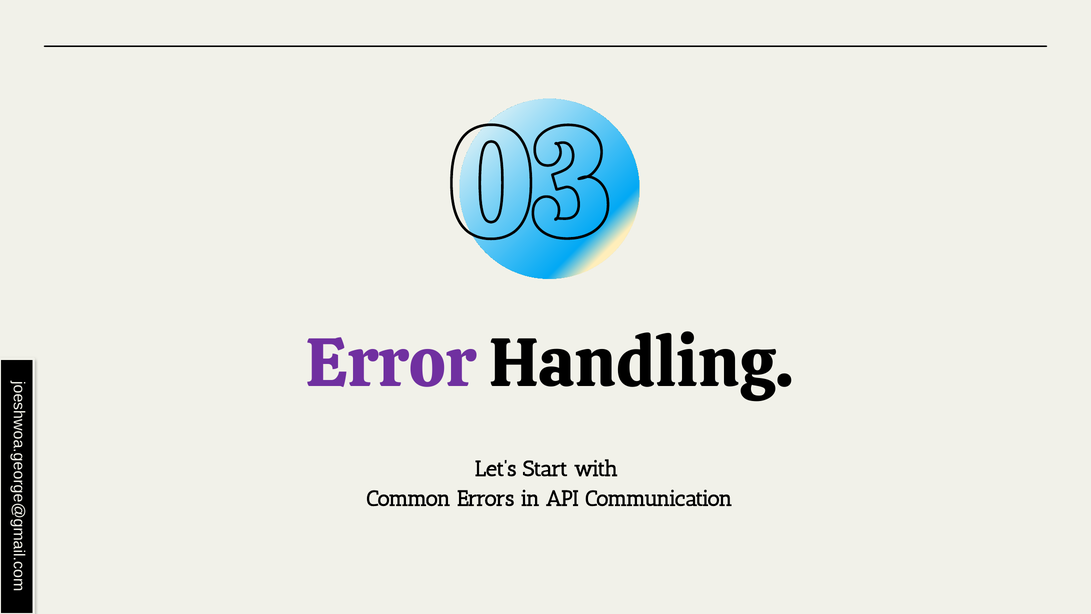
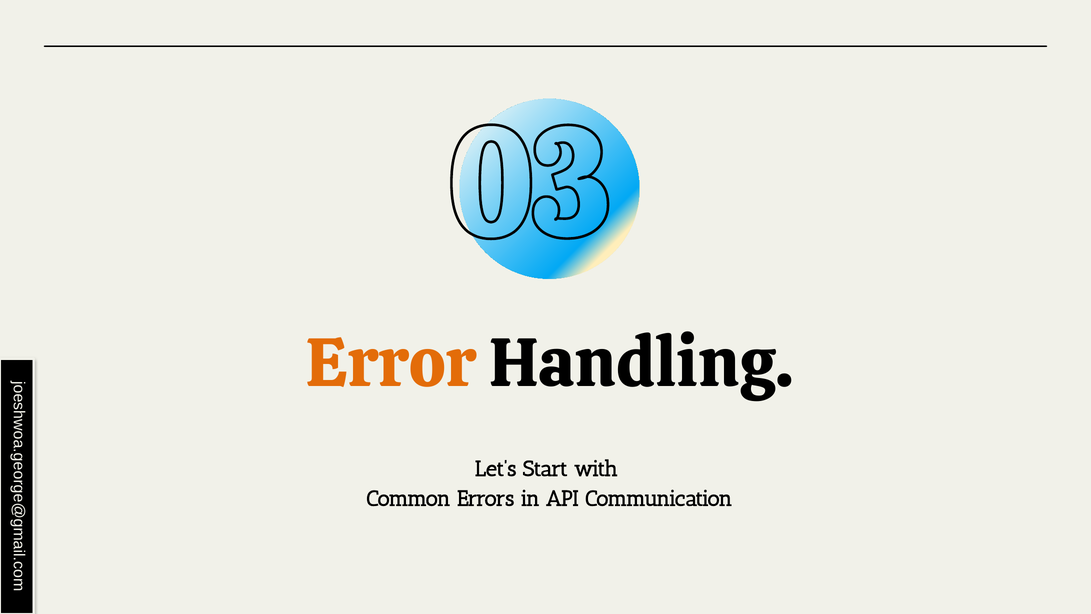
Error colour: purple -> orange (391, 364)
